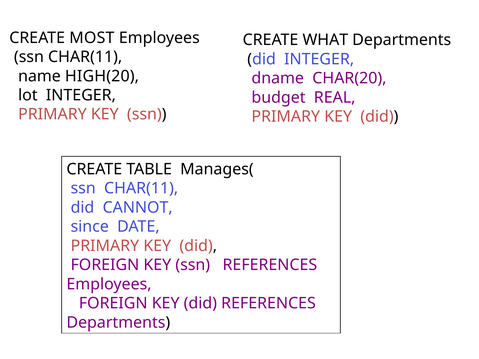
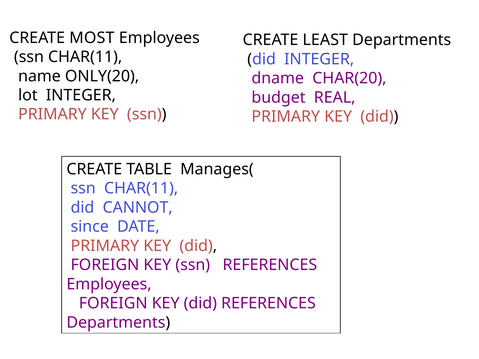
WHAT: WHAT -> LEAST (325, 40)
HIGH(20: HIGH(20 -> ONLY(20 (102, 76)
